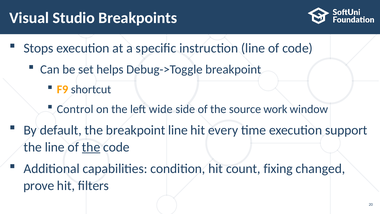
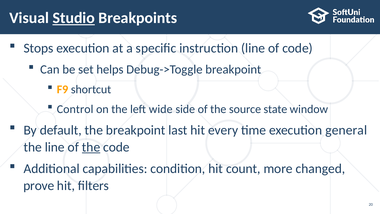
Studio underline: none -> present (74, 18)
work: work -> state (275, 109)
breakpoint line: line -> last (178, 130)
support: support -> general (346, 130)
fixing: fixing -> more (278, 169)
